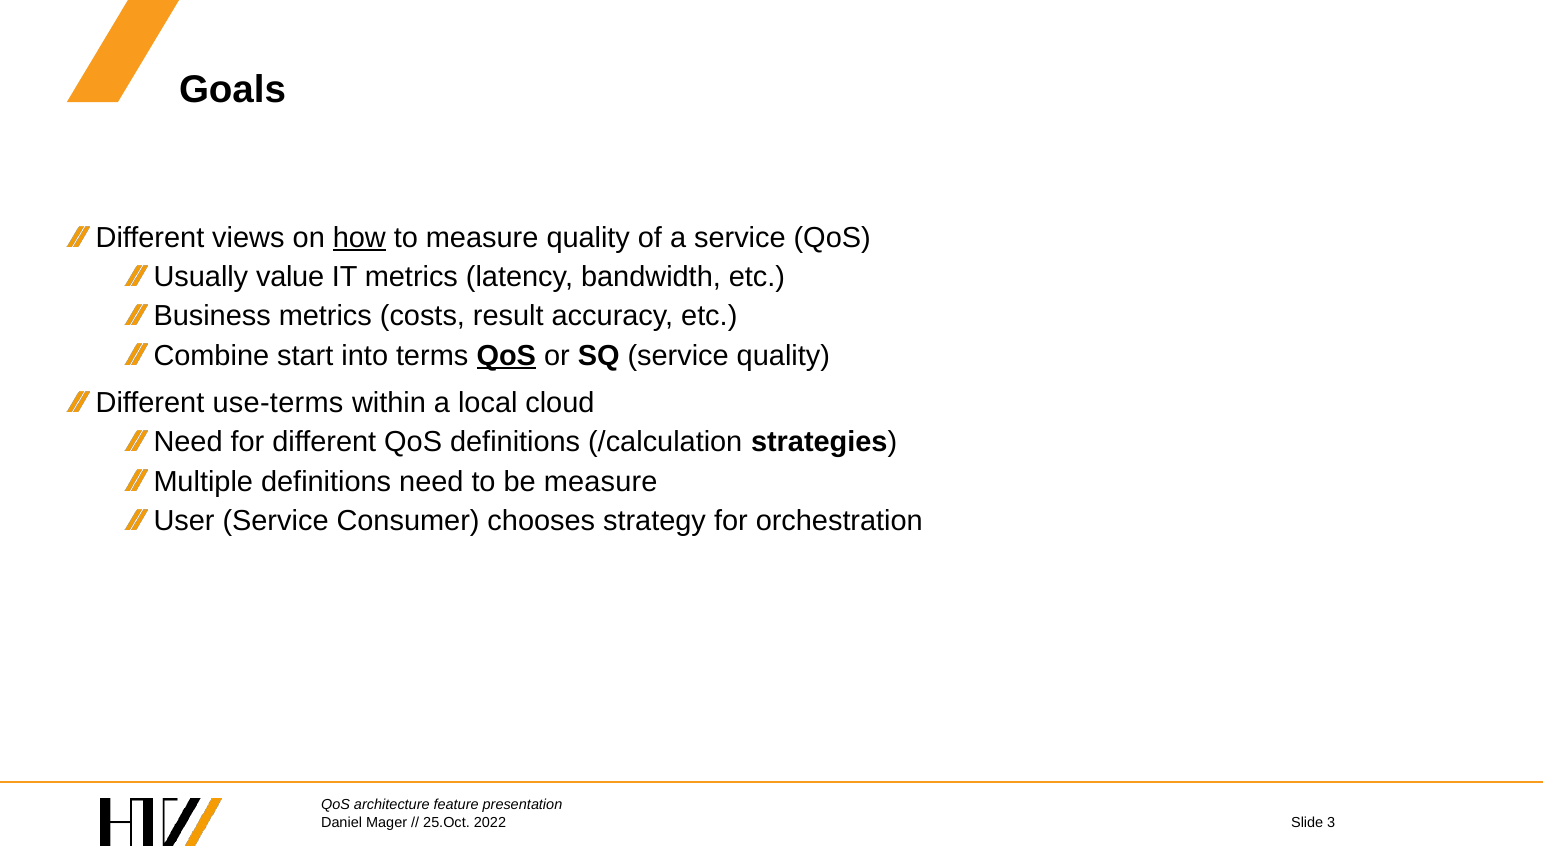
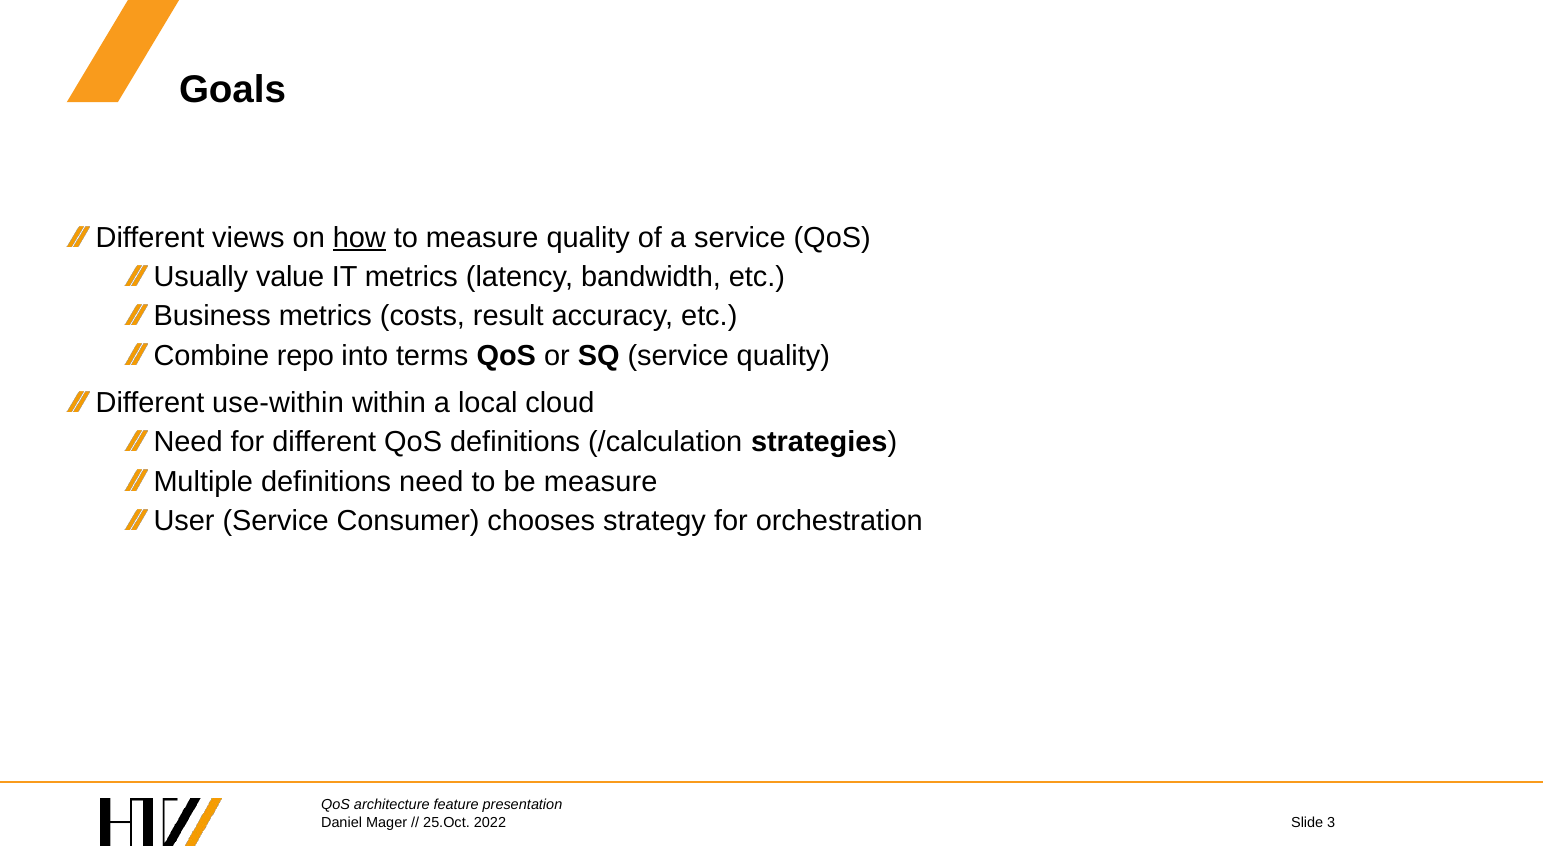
start: start -> repo (305, 356)
QoS underline: present -> none (506, 356)
use-terms: use-terms -> use-within (278, 403)
